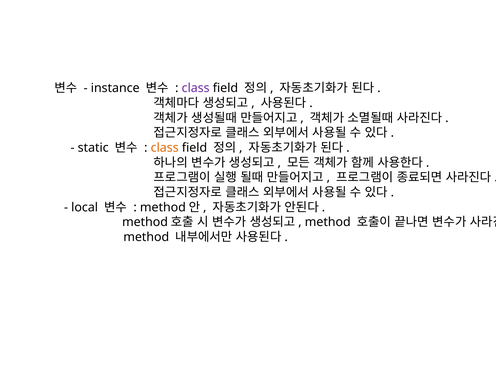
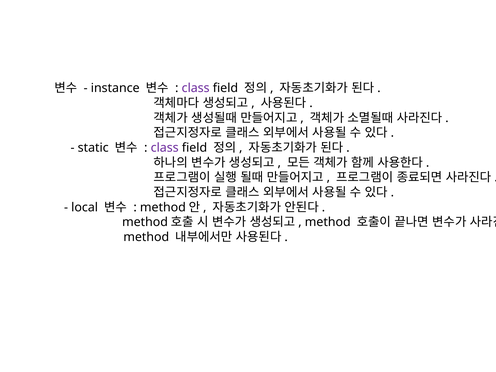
class colour: orange -> purple (165, 148)
